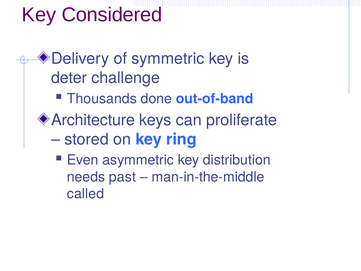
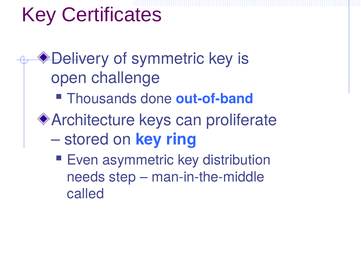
Considered: Considered -> Certificates (112, 15)
deter: deter -> open (69, 78)
past: past -> step (122, 177)
